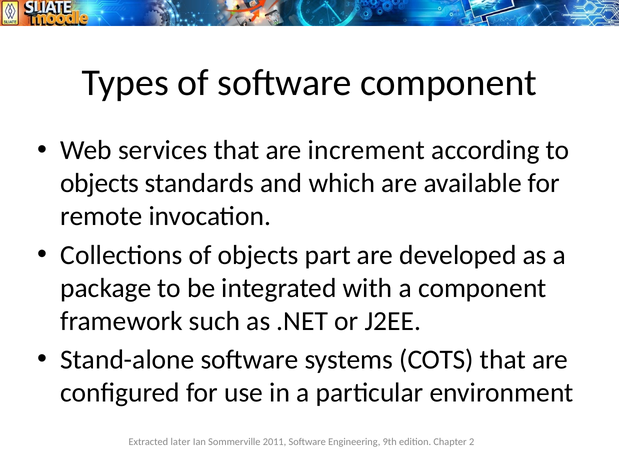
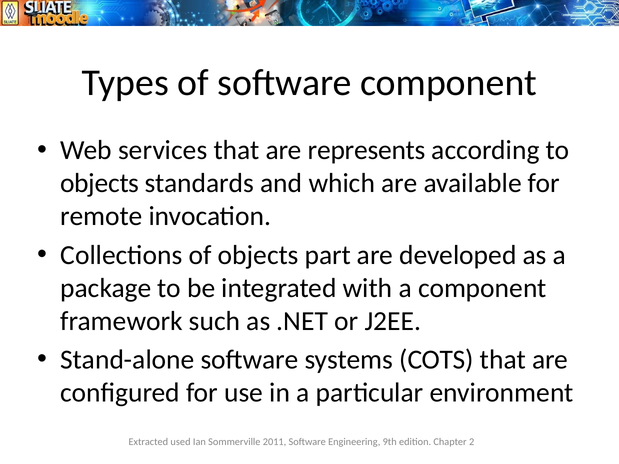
increment: increment -> represents (367, 150)
later: later -> used (180, 442)
